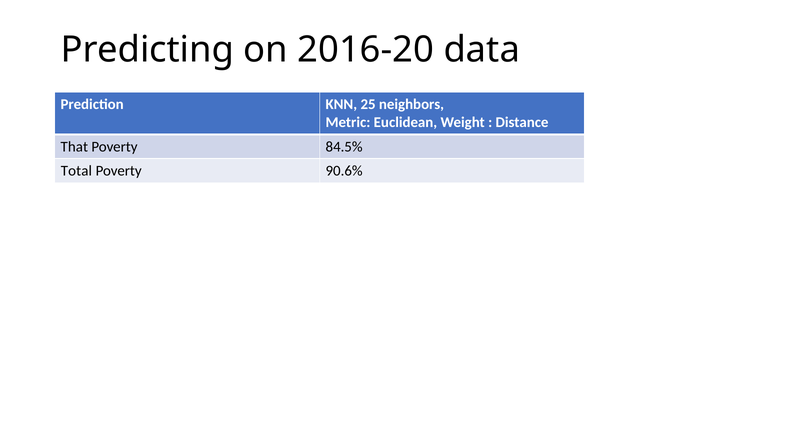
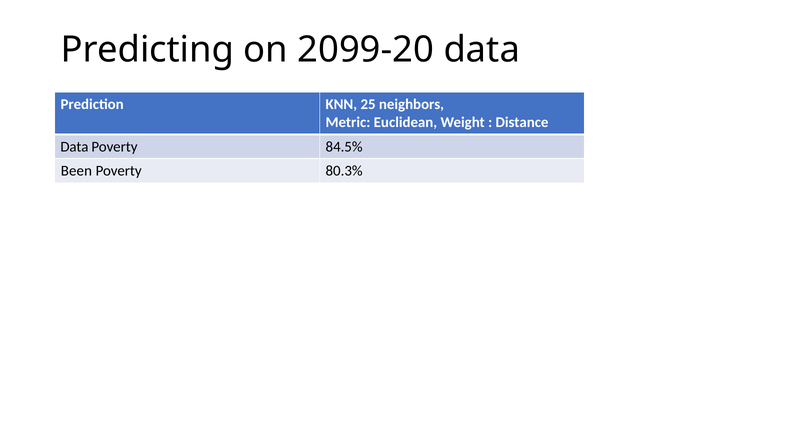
2016-20: 2016-20 -> 2099-20 (366, 50)
That: That -> Data (74, 147)
Total: Total -> Been (76, 171)
90.6%: 90.6% -> 80.3% (344, 171)
